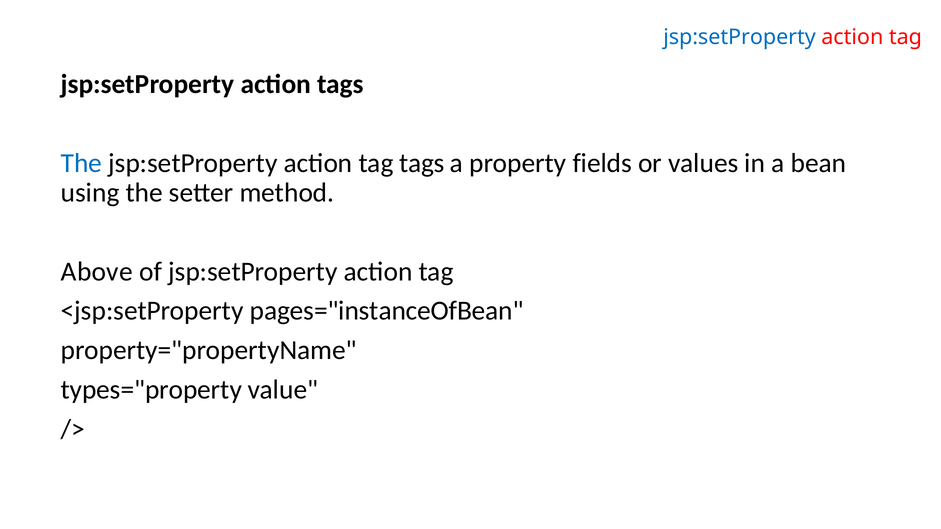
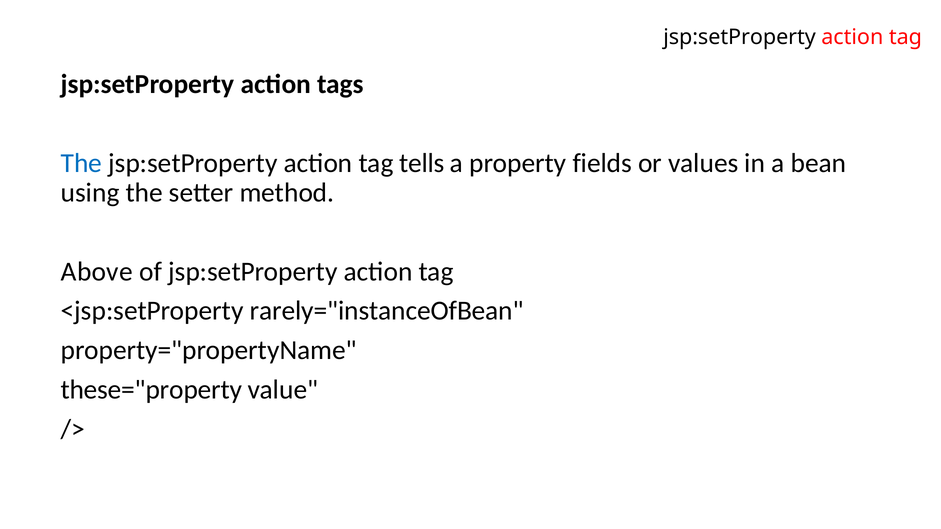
jsp:setProperty colour: blue -> black (740, 37)
tag tags: tags -> tells (422, 163)
pages="instanceOfBean: pages="instanceOfBean -> rarely="instanceOfBean (387, 311)
types="property: types="property -> these="property (151, 390)
